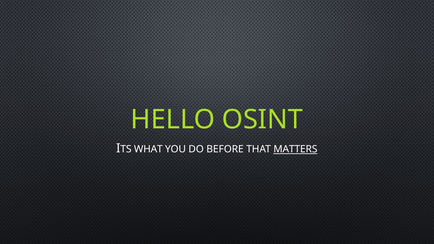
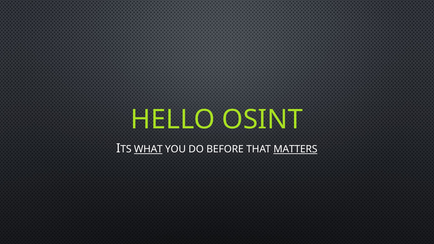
WHAT underline: none -> present (148, 149)
